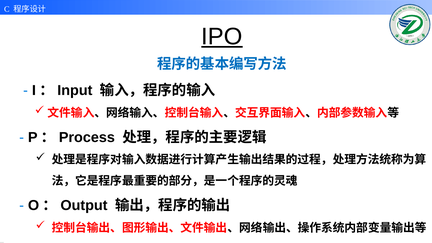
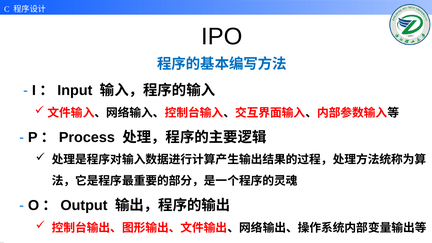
IPO underline: present -> none (222, 37)
